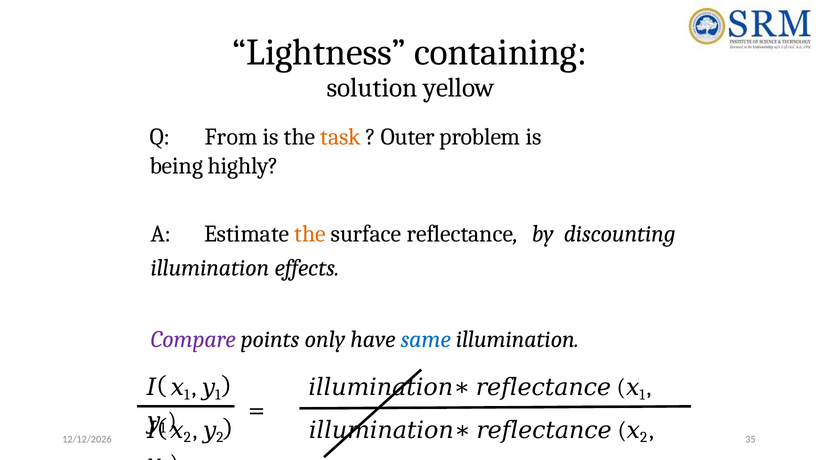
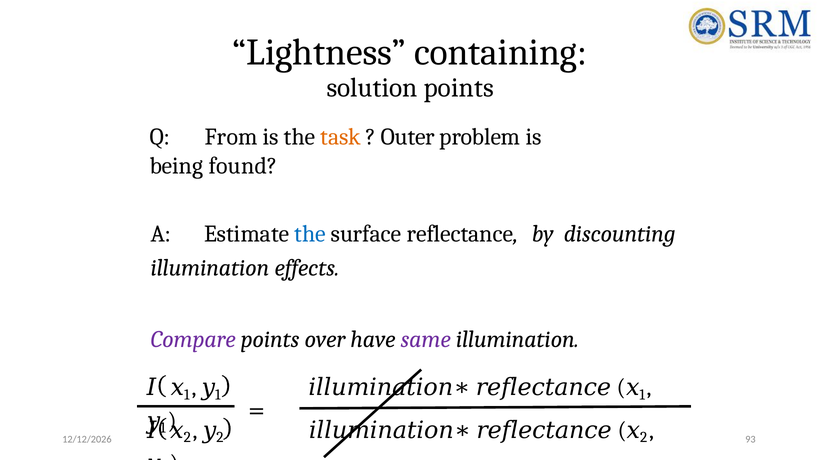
solution yellow: yellow -> points (459, 88)
highly: highly -> found (243, 166)
the colour: orange -> blue (310, 234)
only: only -> over (325, 339)
same colour: blue -> purple (426, 339)
35: 35 -> 93 (750, 439)
